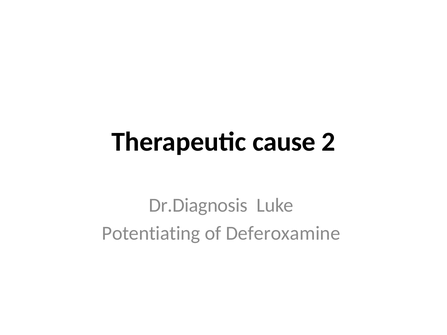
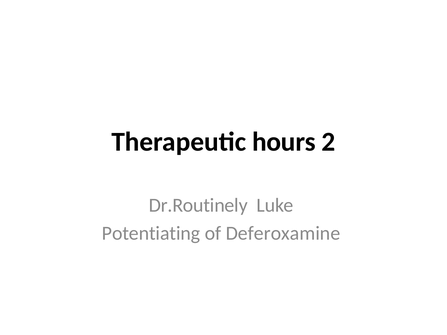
cause: cause -> hours (284, 142)
Dr.Diagnosis: Dr.Diagnosis -> Dr.Routinely (198, 206)
